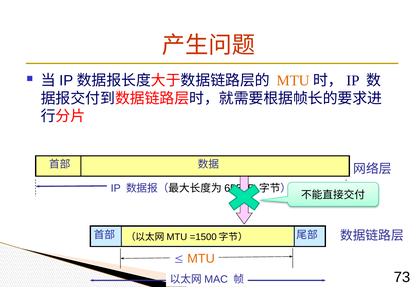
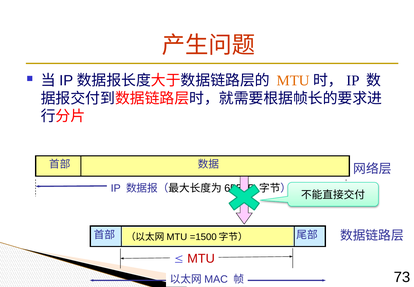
MTU colour: orange -> red (201, 258)
